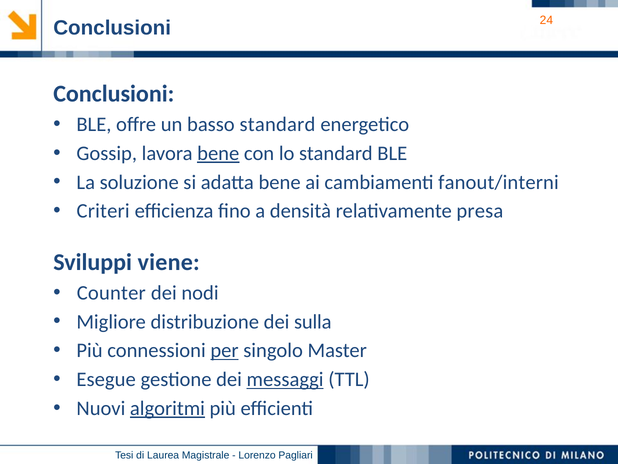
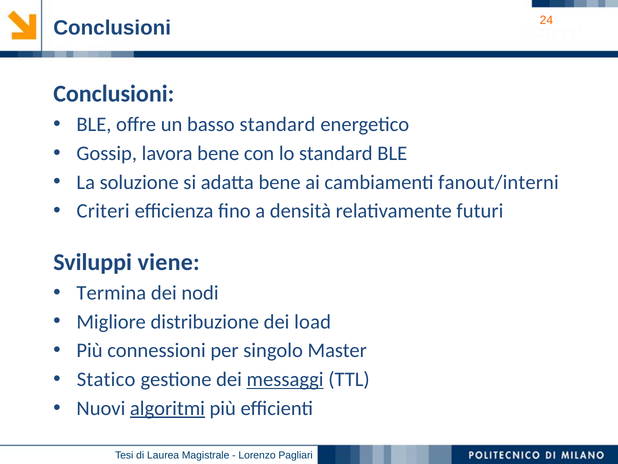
bene underline: present -> none (218, 153)
presa: presa -> futuri (480, 211)
Counter: Counter -> Termina (111, 293)
sulla: sulla -> load (313, 321)
per underline: present -> none (225, 350)
Esegue: Esegue -> Statico (106, 379)
